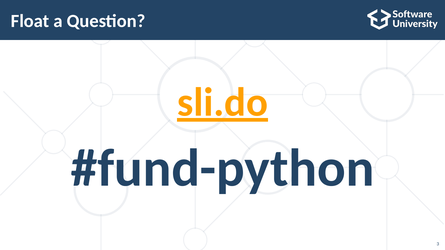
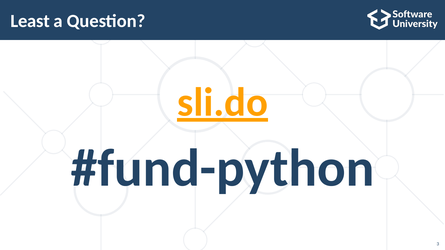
Float: Float -> Least (30, 21)
